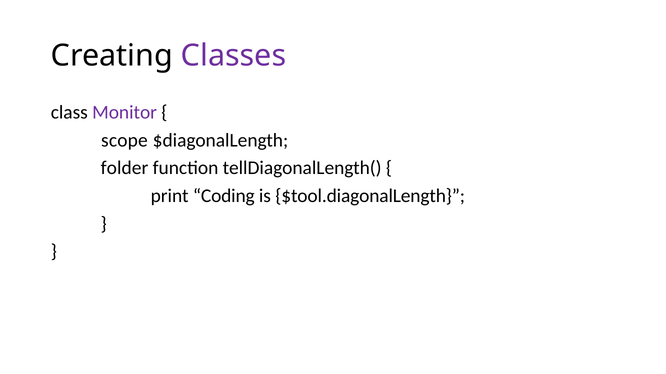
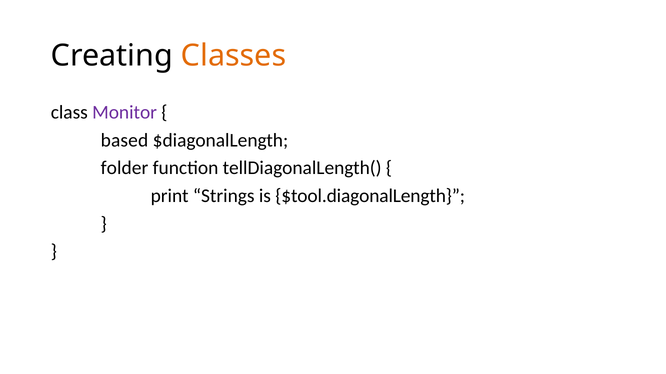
Classes colour: purple -> orange (234, 56)
scope: scope -> based (124, 140)
Coding: Coding -> Strings (224, 196)
